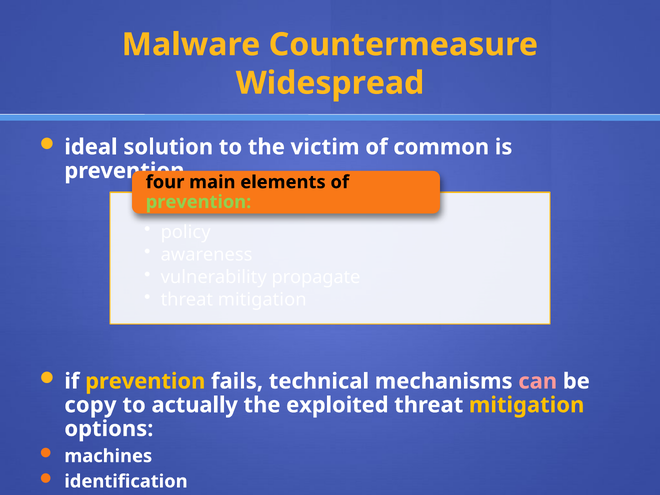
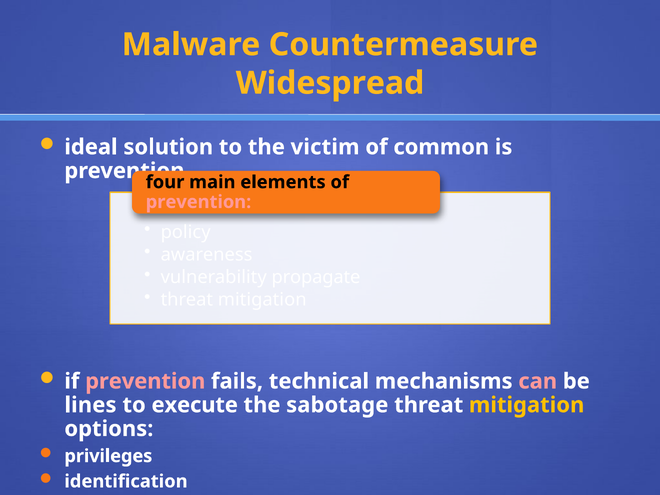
prevention colour: light green -> pink (198, 202)
prevention colour: yellow -> pink (145, 381)
copy: copy -> lines (90, 405)
actually: actually -> execute (195, 405)
exploited: exploited -> sabotage (337, 405)
machines: machines -> privileges (108, 456)
